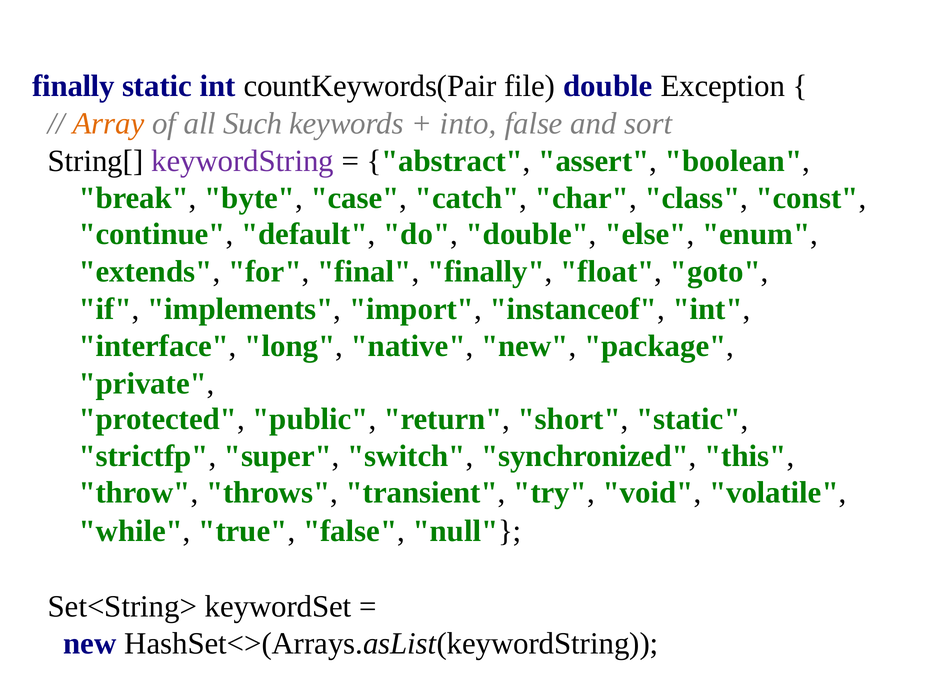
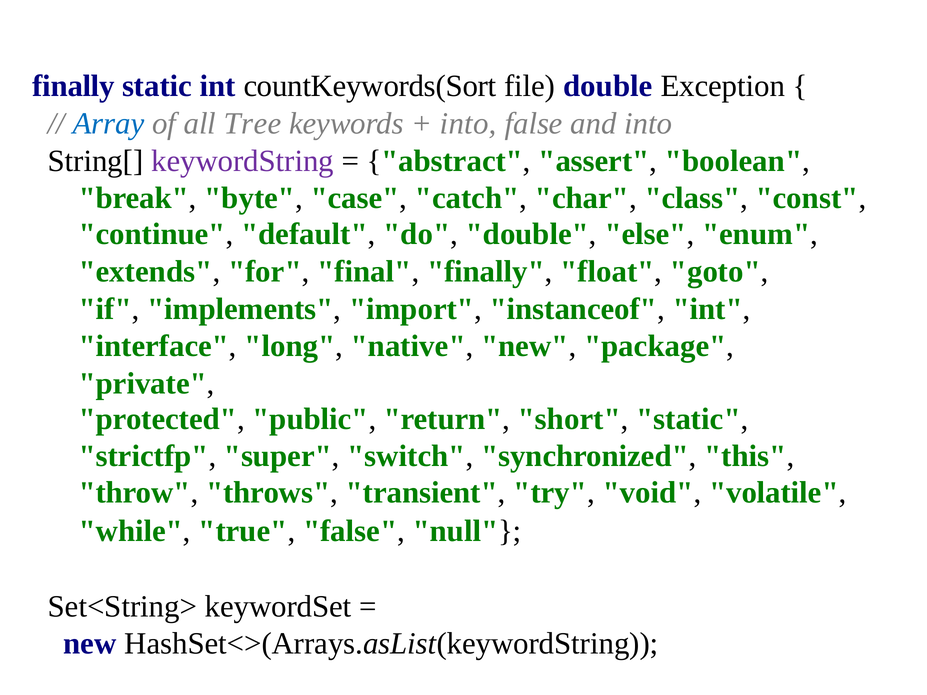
countKeywords(Pair: countKeywords(Pair -> countKeywords(Sort (370, 86)
Array colour: orange -> blue (109, 124)
Such: Such -> Tree (253, 124)
and sort: sort -> into (648, 124)
